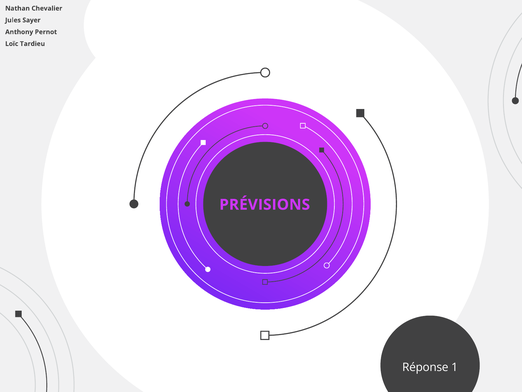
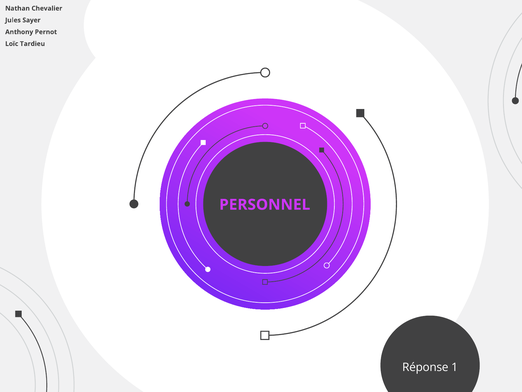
PRÉVISIONS: PRÉVISIONS -> PERSONNEL (265, 204)
